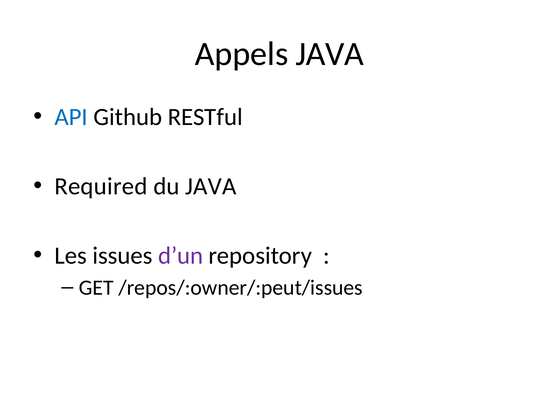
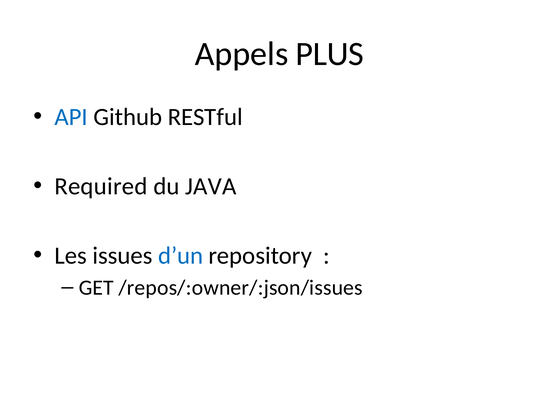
Appels JAVA: JAVA -> PLUS (330, 54)
d’un colour: purple -> blue (181, 256)
/repos/:owner/:peut/issues: /repos/:owner/:peut/issues -> /repos/:owner/:json/issues (241, 288)
